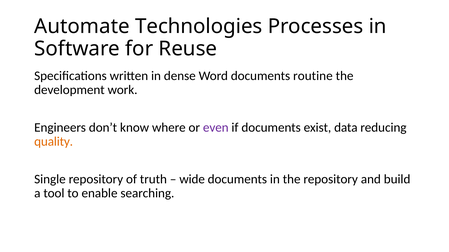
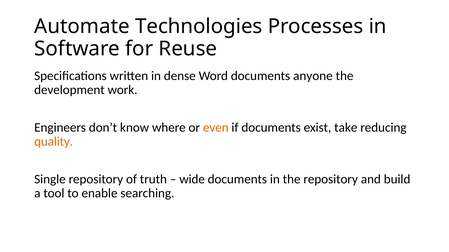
routine: routine -> anyone (313, 76)
even colour: purple -> orange (216, 128)
data: data -> take (346, 128)
